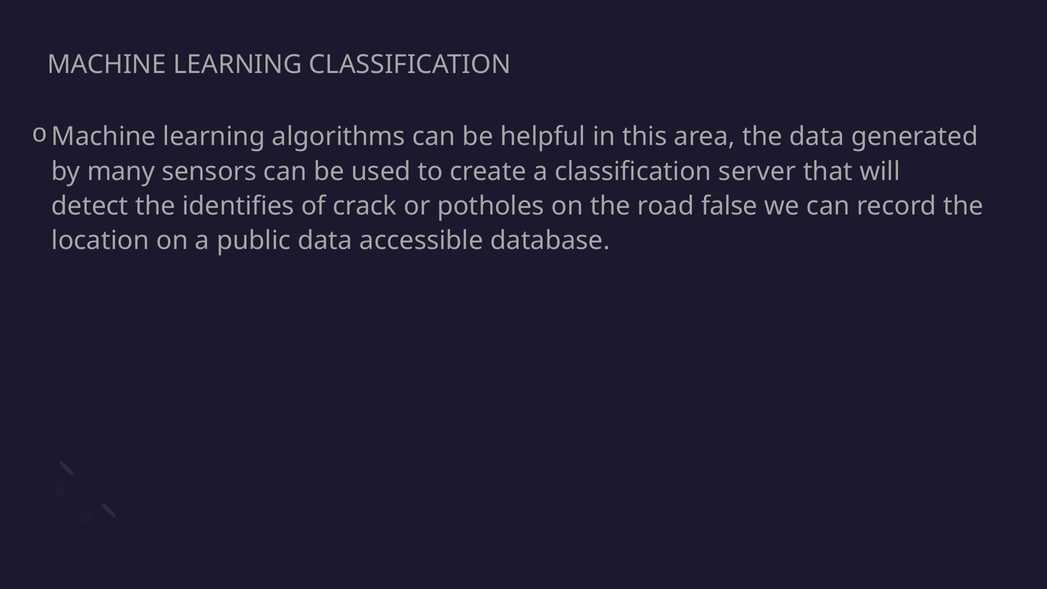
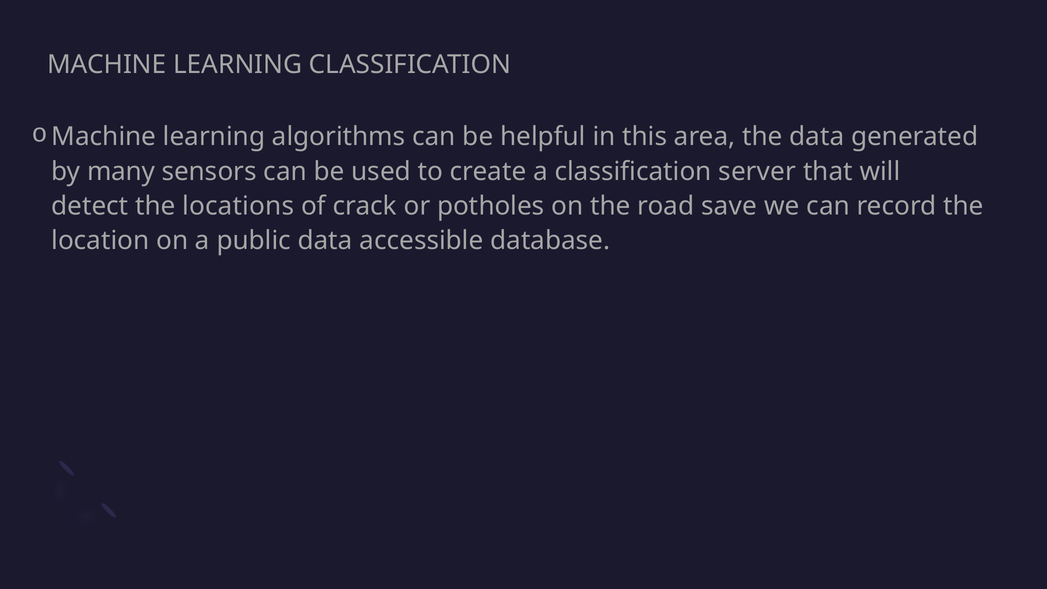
identifies: identifies -> locations (238, 206)
false: false -> save (729, 206)
